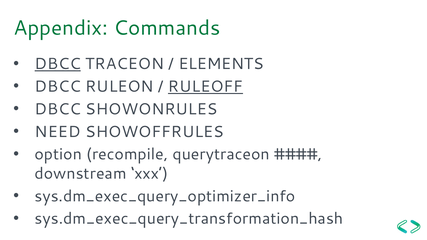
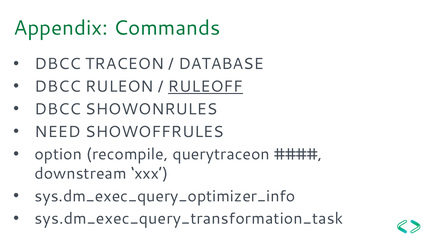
DBCC underline: present -> none (58, 64)
ELEMENTS: ELEMENTS -> DATABASE (221, 64)
sys.dm_exec_query_transformation_hash: sys.dm_exec_query_transformation_hash -> sys.dm_exec_query_transformation_task (189, 219)
